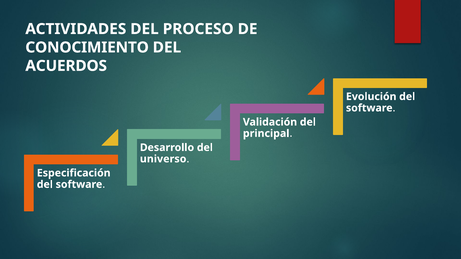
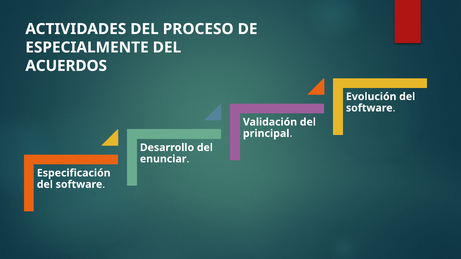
CONOCIMIENTO: CONOCIMIENTO -> ESPECIALMENTE (87, 47)
universo: universo -> enunciar (163, 159)
